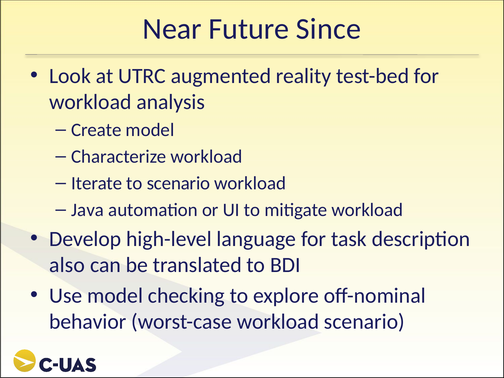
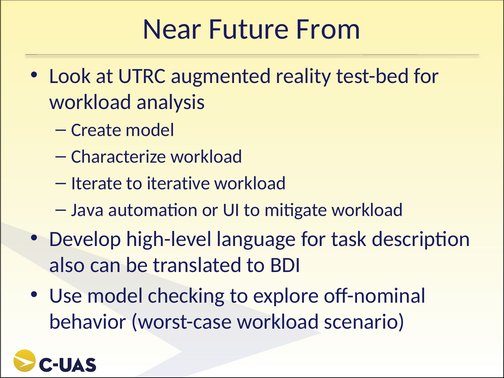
Since: Since -> From (328, 29)
to scenario: scenario -> iterative (178, 183)
